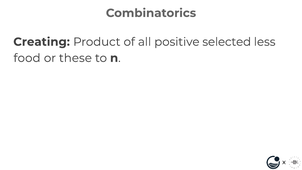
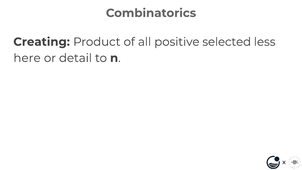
food: food -> here (27, 58)
these: these -> detail (76, 58)
